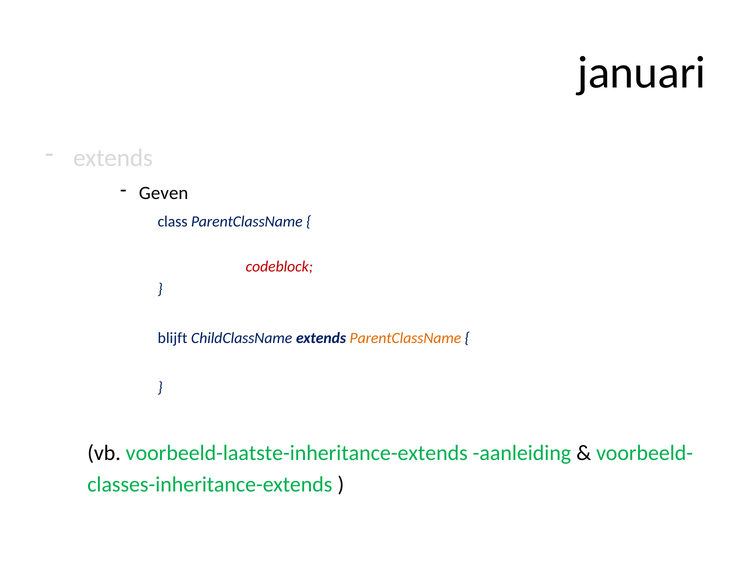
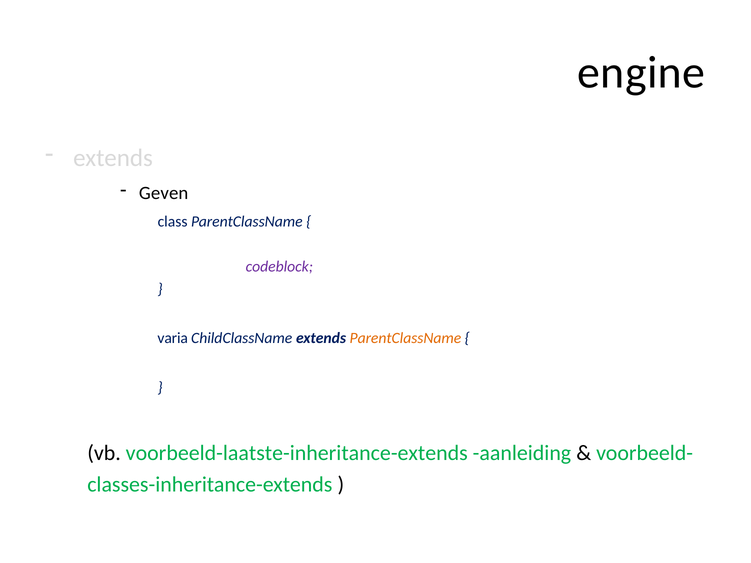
januari: januari -> engine (641, 73)
codeblock colour: red -> purple (279, 267)
blijft: blijft -> varia (173, 338)
